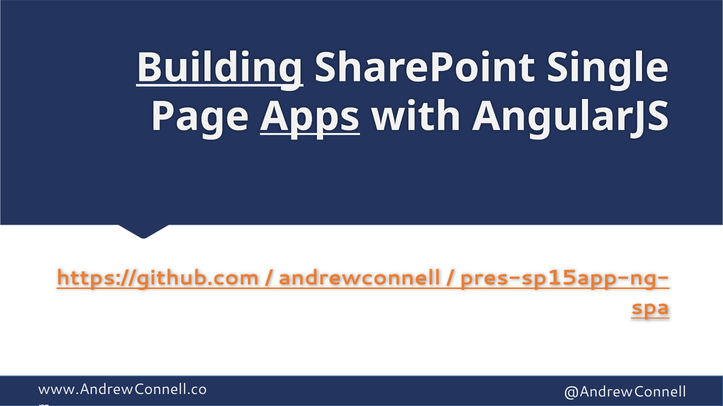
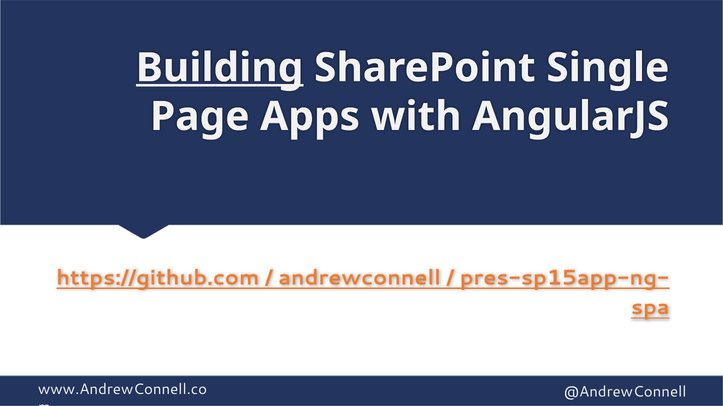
Apps underline: present -> none (310, 117)
